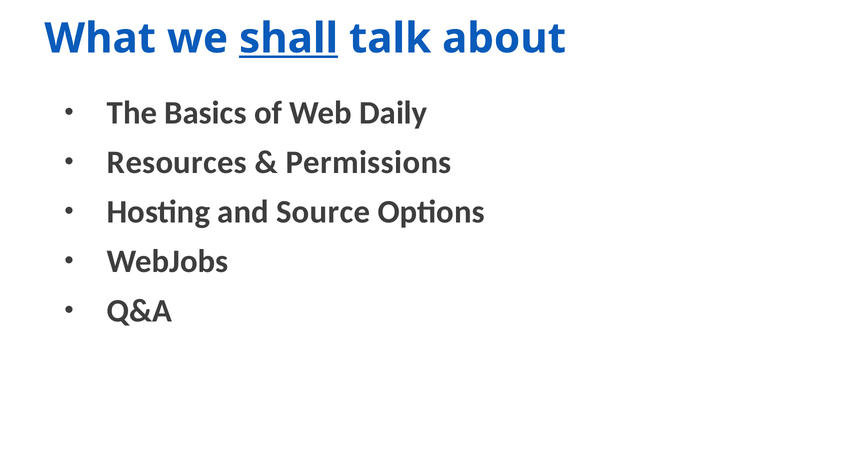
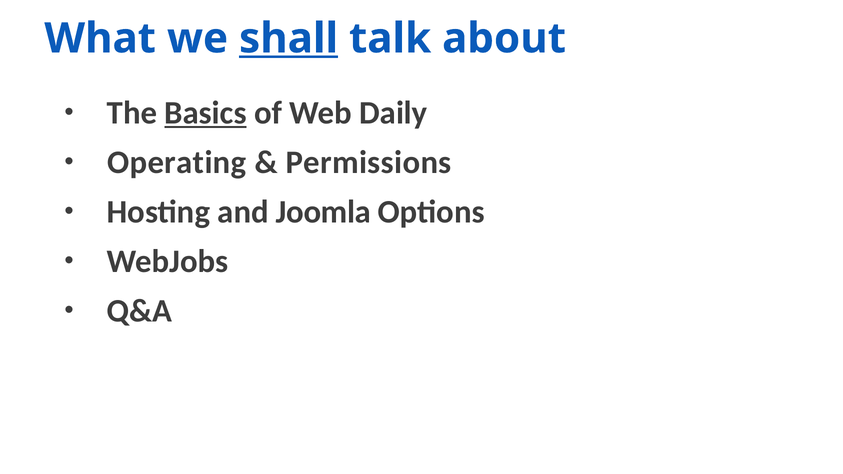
Basics underline: none -> present (206, 113)
Resources: Resources -> Operating (177, 163)
Source: Source -> Joomla (323, 212)
